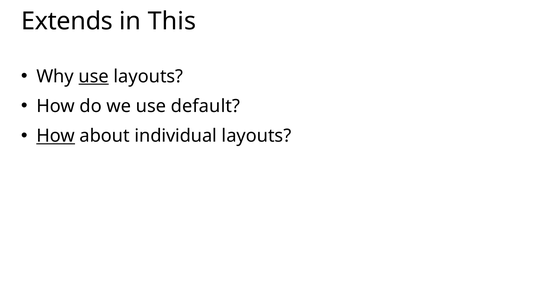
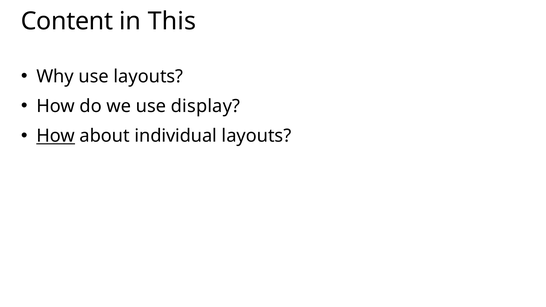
Extends: Extends -> Content (67, 21)
use underline: present -> none (94, 76)
default: default -> display (205, 106)
